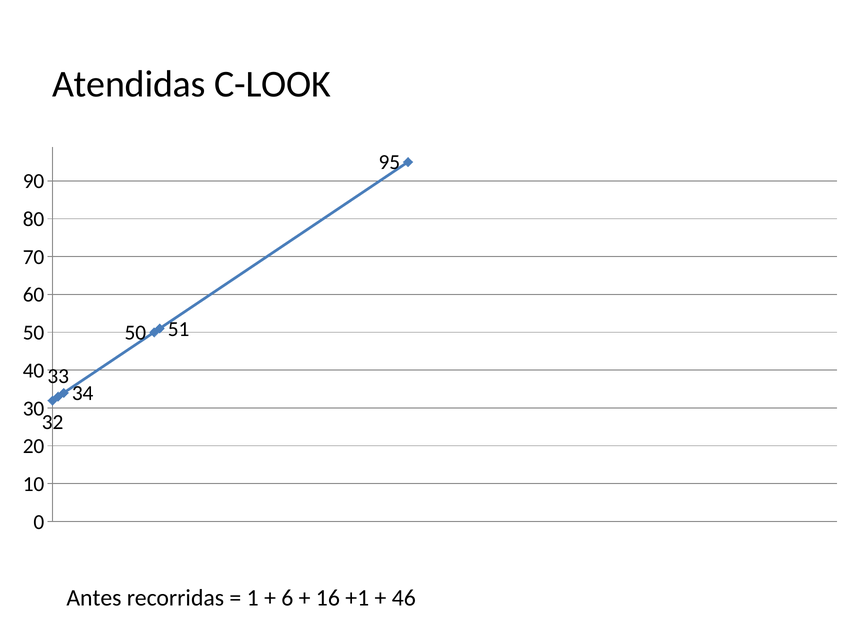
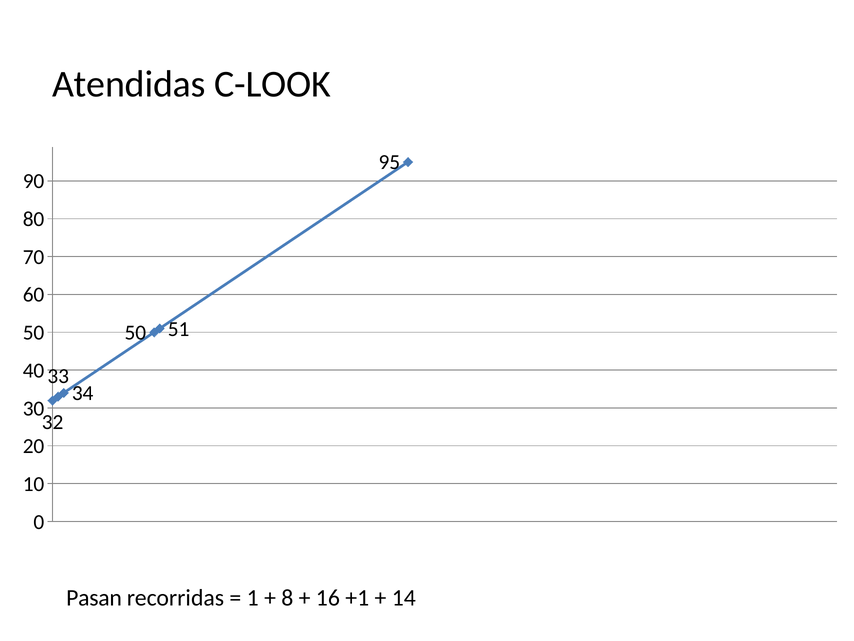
Antes: Antes -> Pasan (94, 598)
6: 6 -> 8 (287, 598)
46: 46 -> 14 (404, 598)
